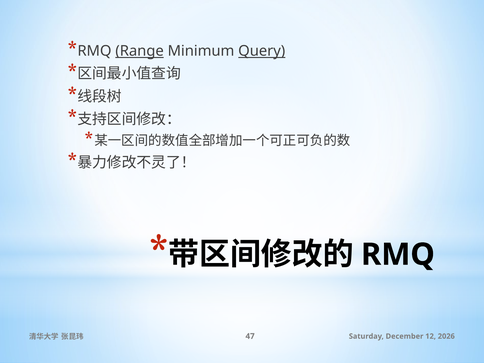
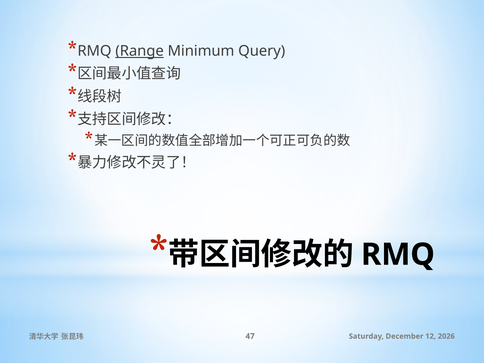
Query underline: present -> none (262, 51)
